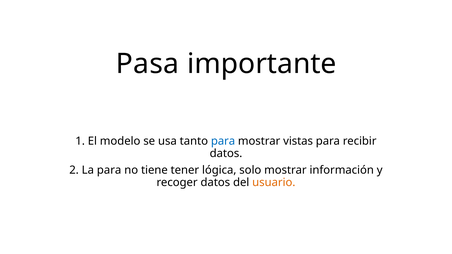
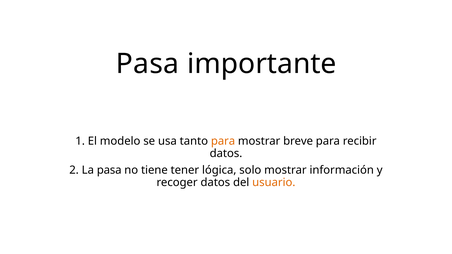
para colour: blue -> orange (223, 141)
vistas: vistas -> breve (298, 141)
La para: para -> pasa (109, 170)
